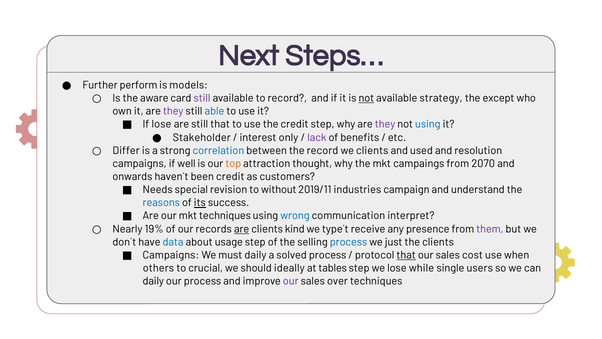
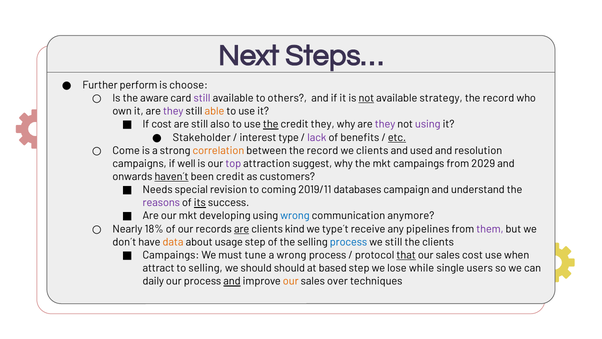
models: models -> choose (189, 85)
to record: record -> others (287, 98)
except: except -> record (498, 98)
able colour: blue -> orange (214, 111)
If lose: lose -> cost (162, 124)
still that: that -> also (220, 124)
the underline: none -> present (271, 124)
credit step: step -> they (323, 124)
using colour: blue -> purple (428, 124)
only: only -> type (289, 137)
etc underline: none -> present (397, 137)
Differ: Differ -> Come (126, 150)
correlation colour: blue -> orange (218, 150)
top colour: orange -> purple (233, 163)
thought: thought -> suggest (312, 163)
2070: 2070 -> 2029 (483, 163)
haven´t underline: none -> present (172, 176)
without: without -> coming (279, 190)
industries: industries -> databases (357, 190)
reasons colour: blue -> purple (161, 203)
mkt techniques: techniques -> developing (225, 216)
interpret: interpret -> anymore (411, 216)
19%: 19% -> 18% (154, 229)
presence: presence -> pipelines (428, 229)
data colour: blue -> orange (173, 242)
we just: just -> still (394, 242)
Campaigns: Campaigns -> Campaings (171, 255)
must daily: daily -> tune (255, 255)
a solved: solved -> wrong (291, 255)
others: others -> attract (159, 268)
to crucial: crucial -> selling (206, 268)
should ideally: ideally -> should (289, 268)
tables: tables -> based (333, 268)
and underline: none -> present (232, 281)
our colour: purple -> orange (291, 281)
